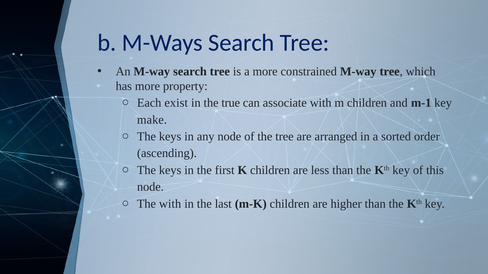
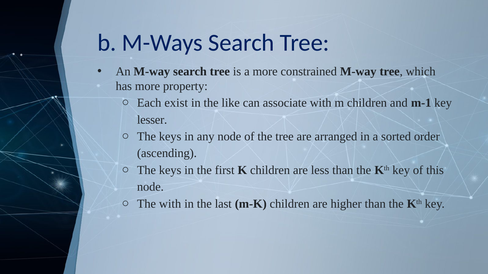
true: true -> like (231, 103)
make: make -> lesser (152, 120)
